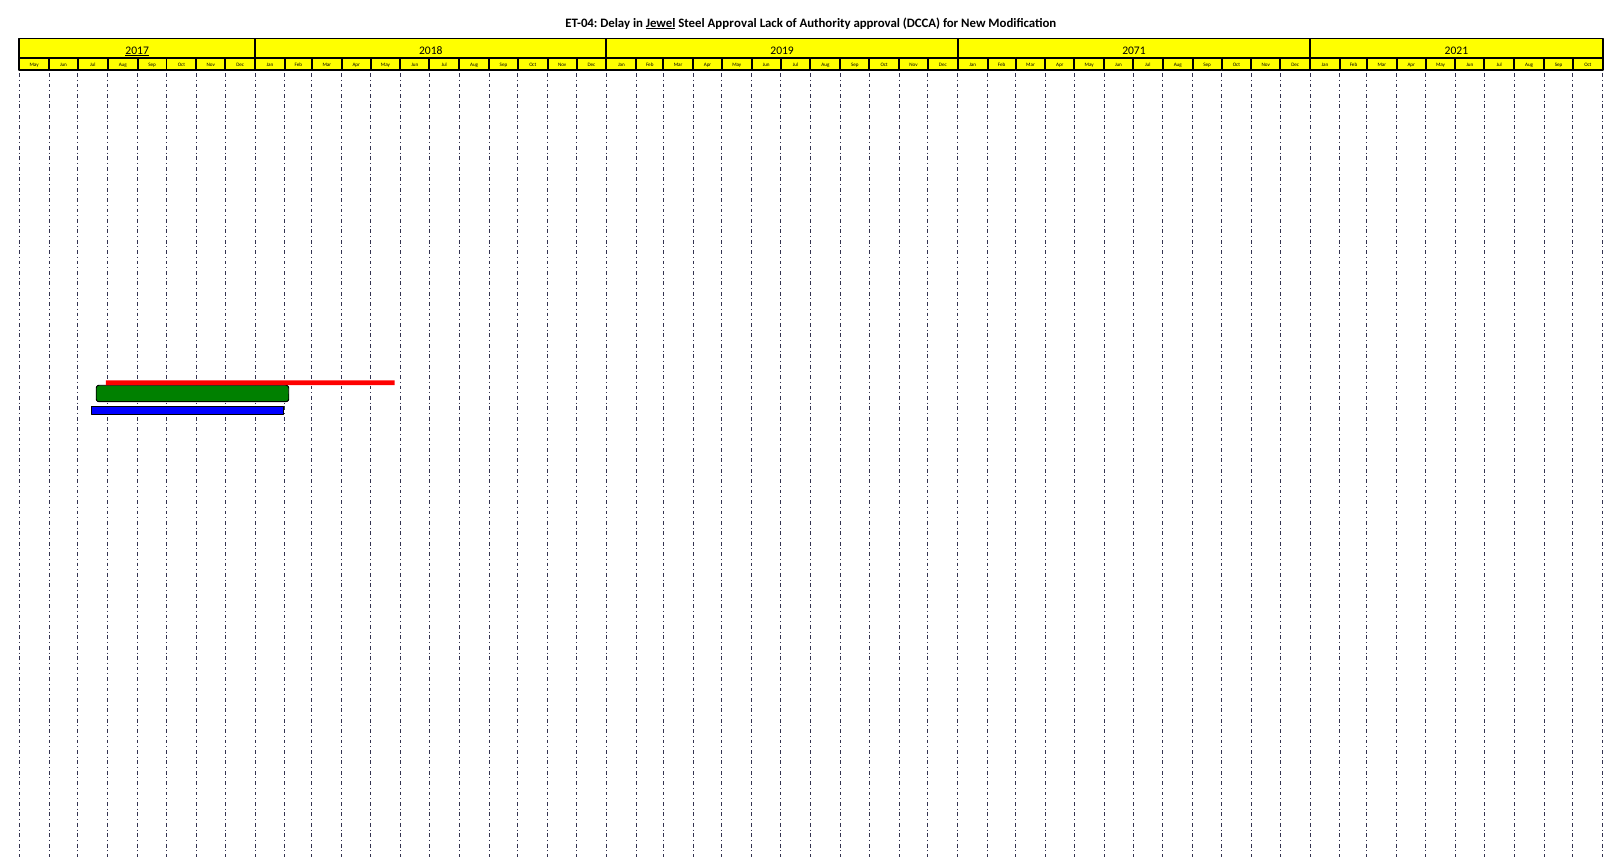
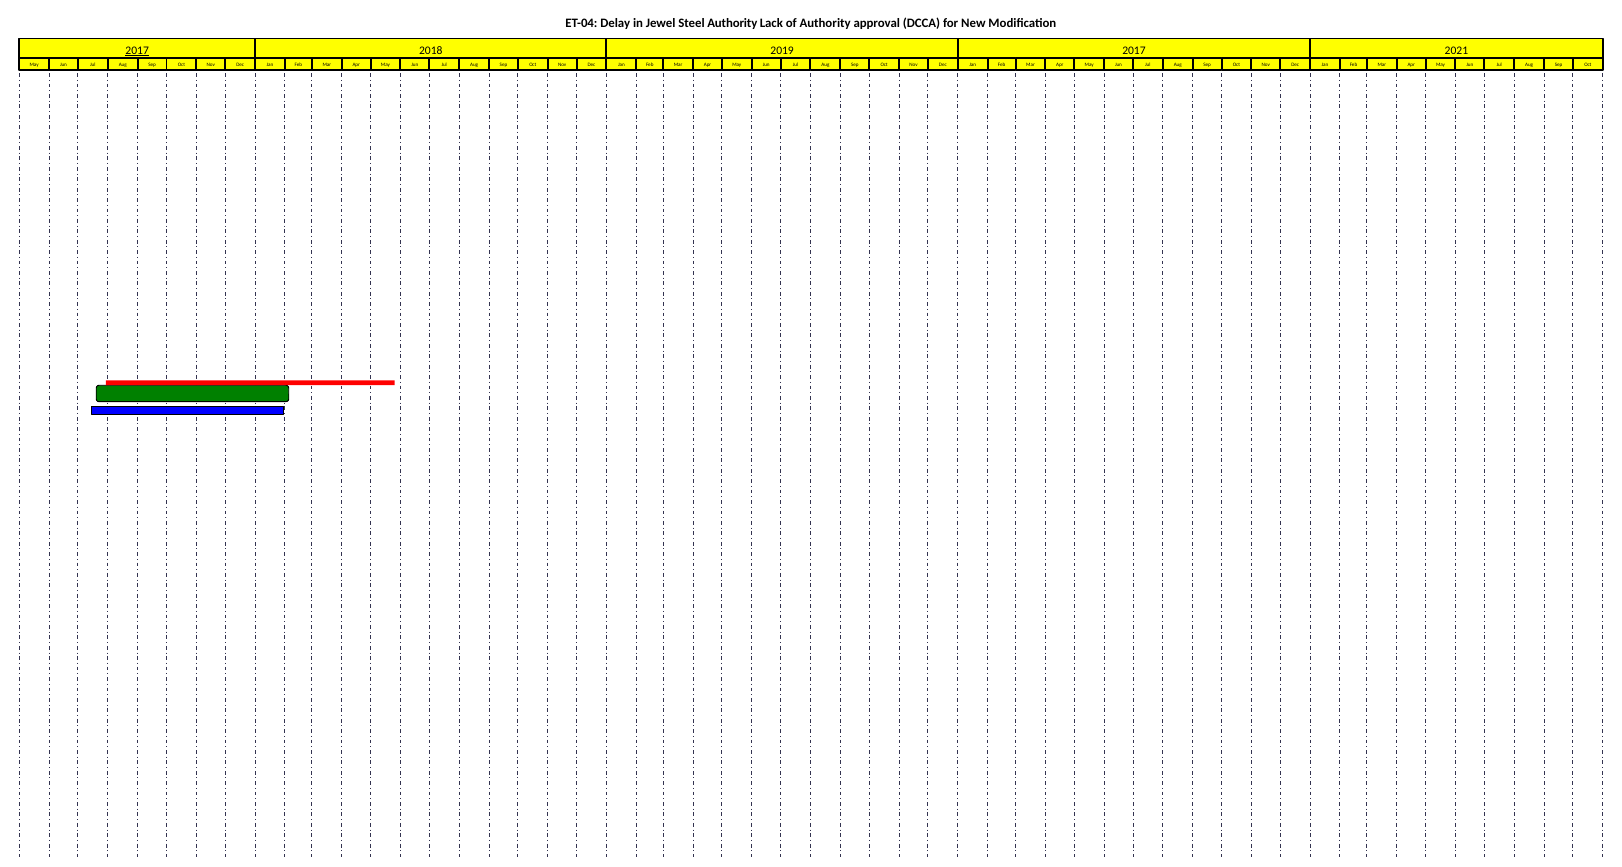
Jewel underline: present -> none (661, 23)
Steel Approval: Approval -> Authority (732, 23)
2019 2071: 2071 -> 2017 (1134, 51)
